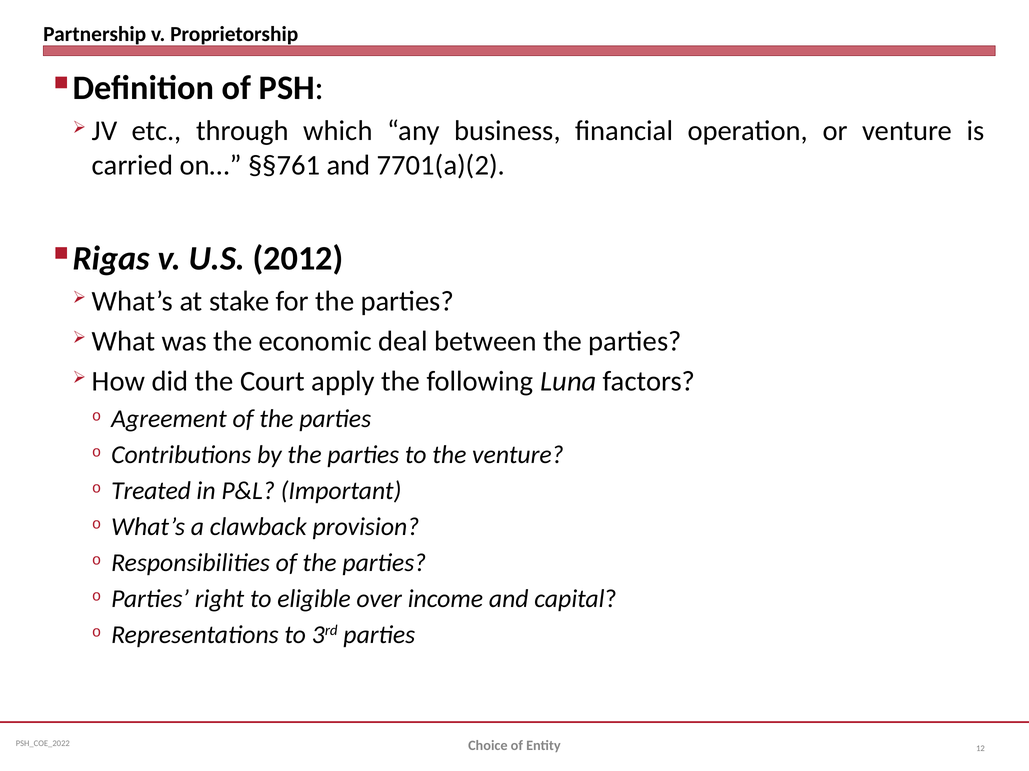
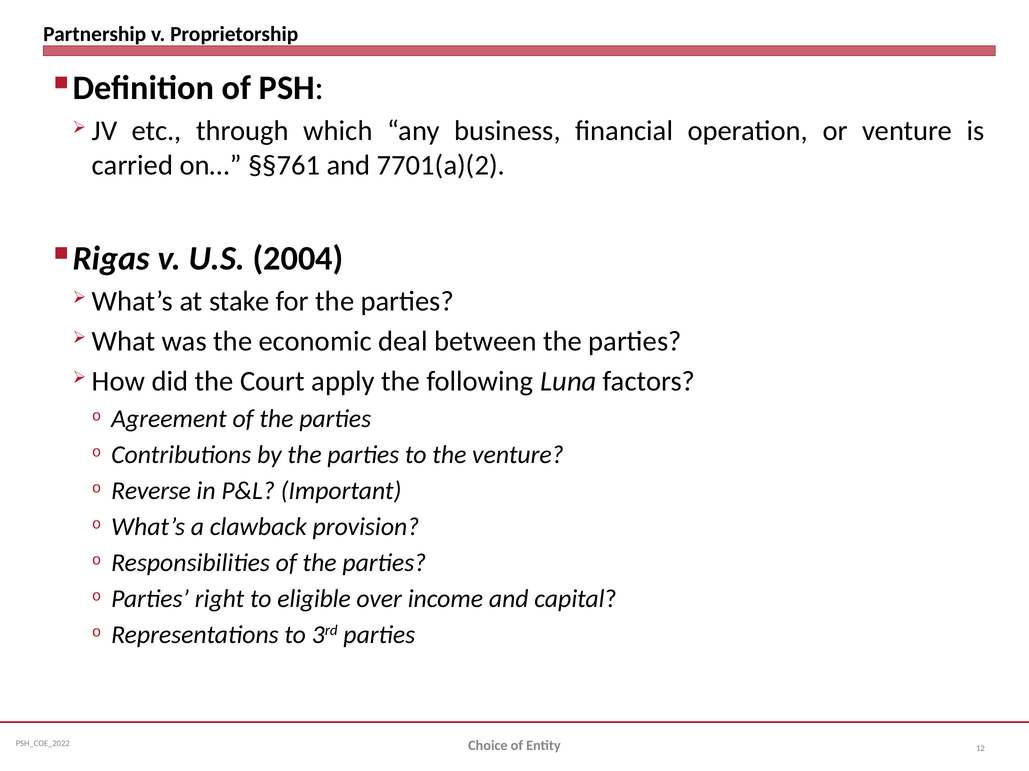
2012: 2012 -> 2004 (298, 258)
Treated: Treated -> Reverse (151, 491)
